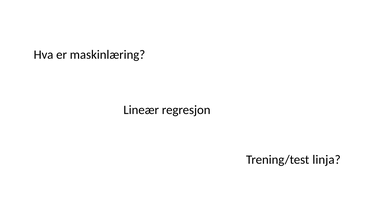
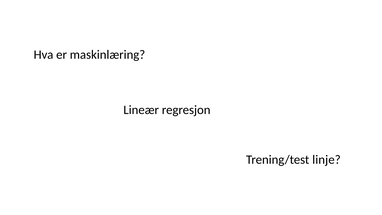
linja: linja -> linje (326, 160)
